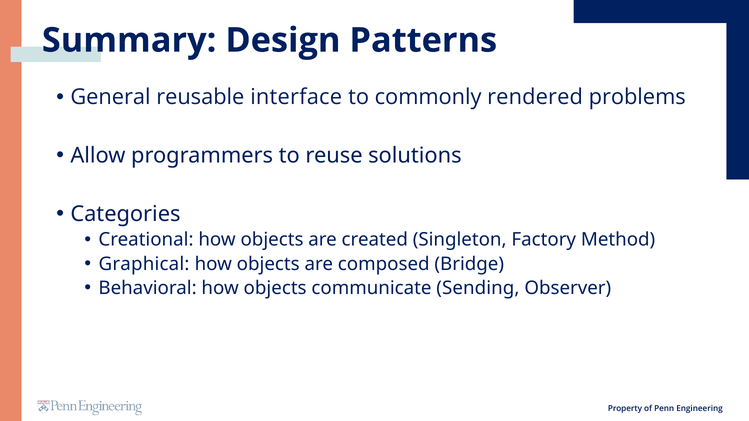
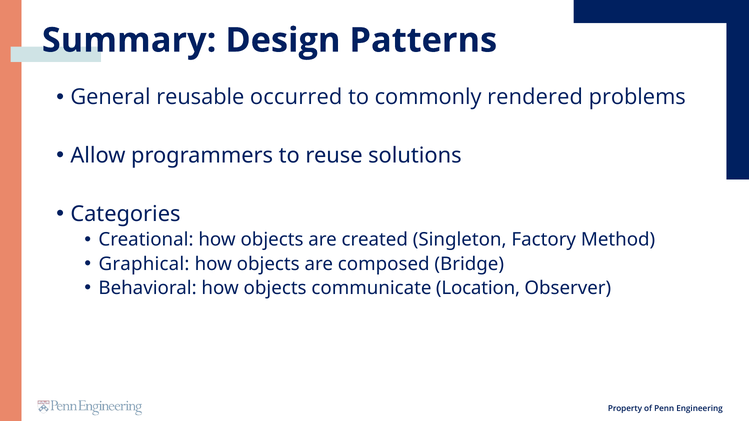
interface: interface -> occurred (296, 97)
Sending: Sending -> Location (478, 288)
